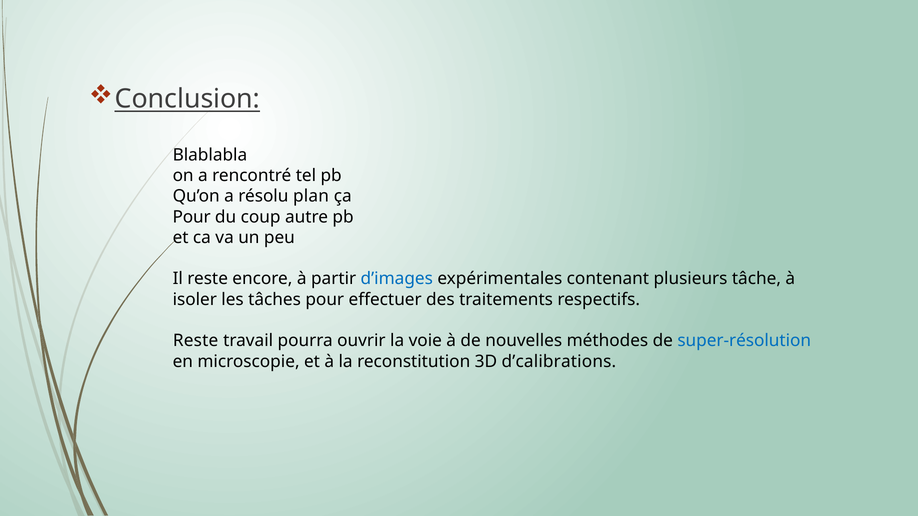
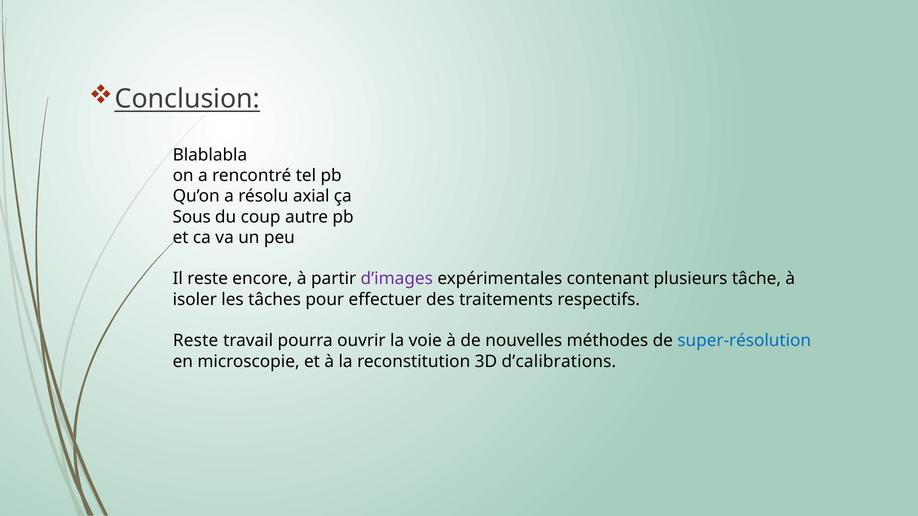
plan: plan -> axial (311, 196)
Pour: Pour -> Sous (192, 217)
d’images colour: blue -> purple (397, 279)
